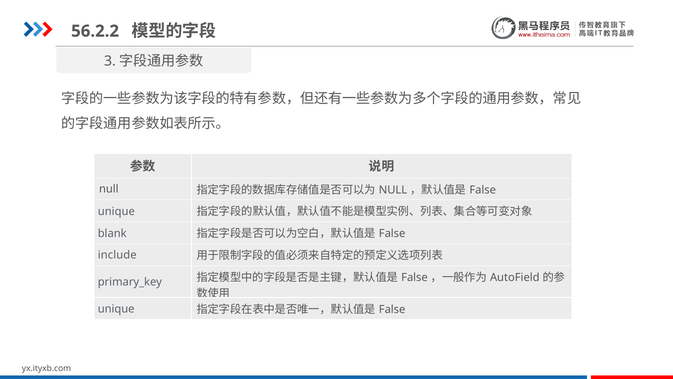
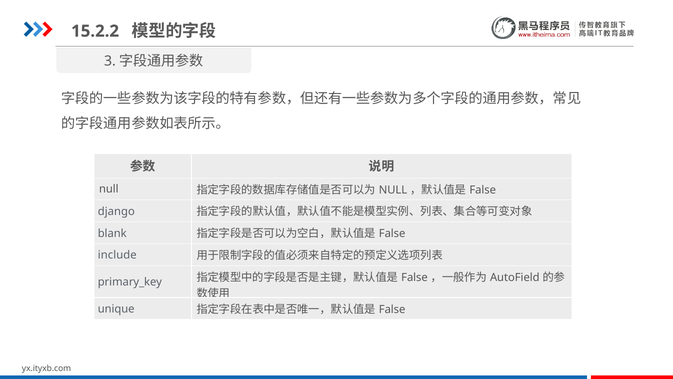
56.2.2: 56.2.2 -> 15.2.2 (95, 31)
unique: unique -> django (116, 211)
